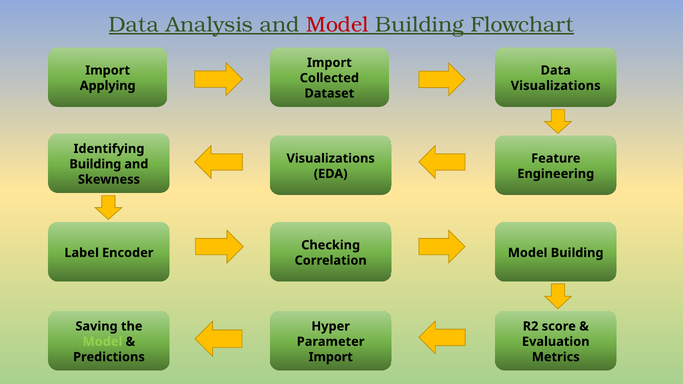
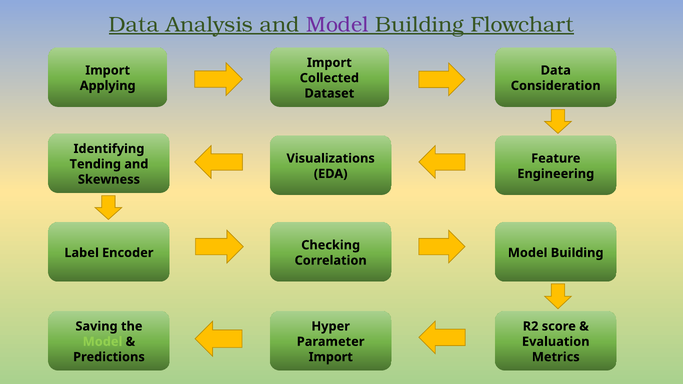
Model colour: red -> purple (338, 25)
Visualizations: Visualizations -> Consideration (556, 86)
Building: Building -> Tending (95, 164)
